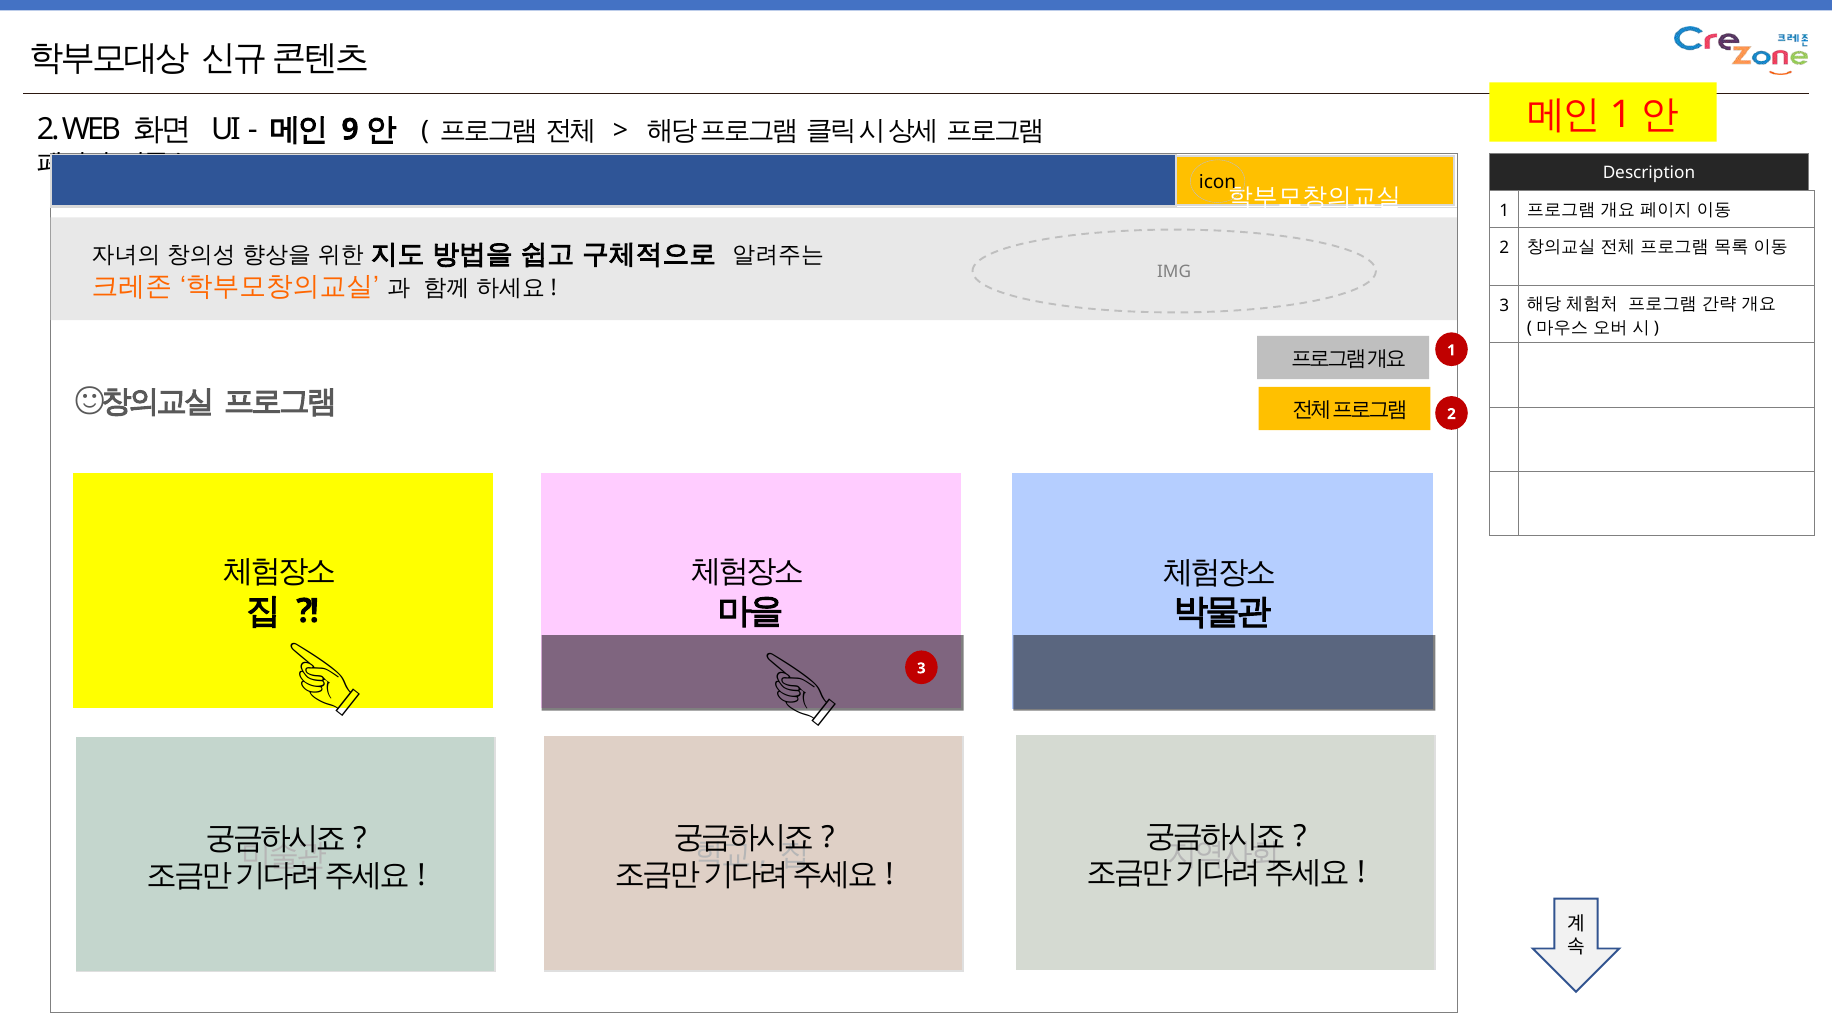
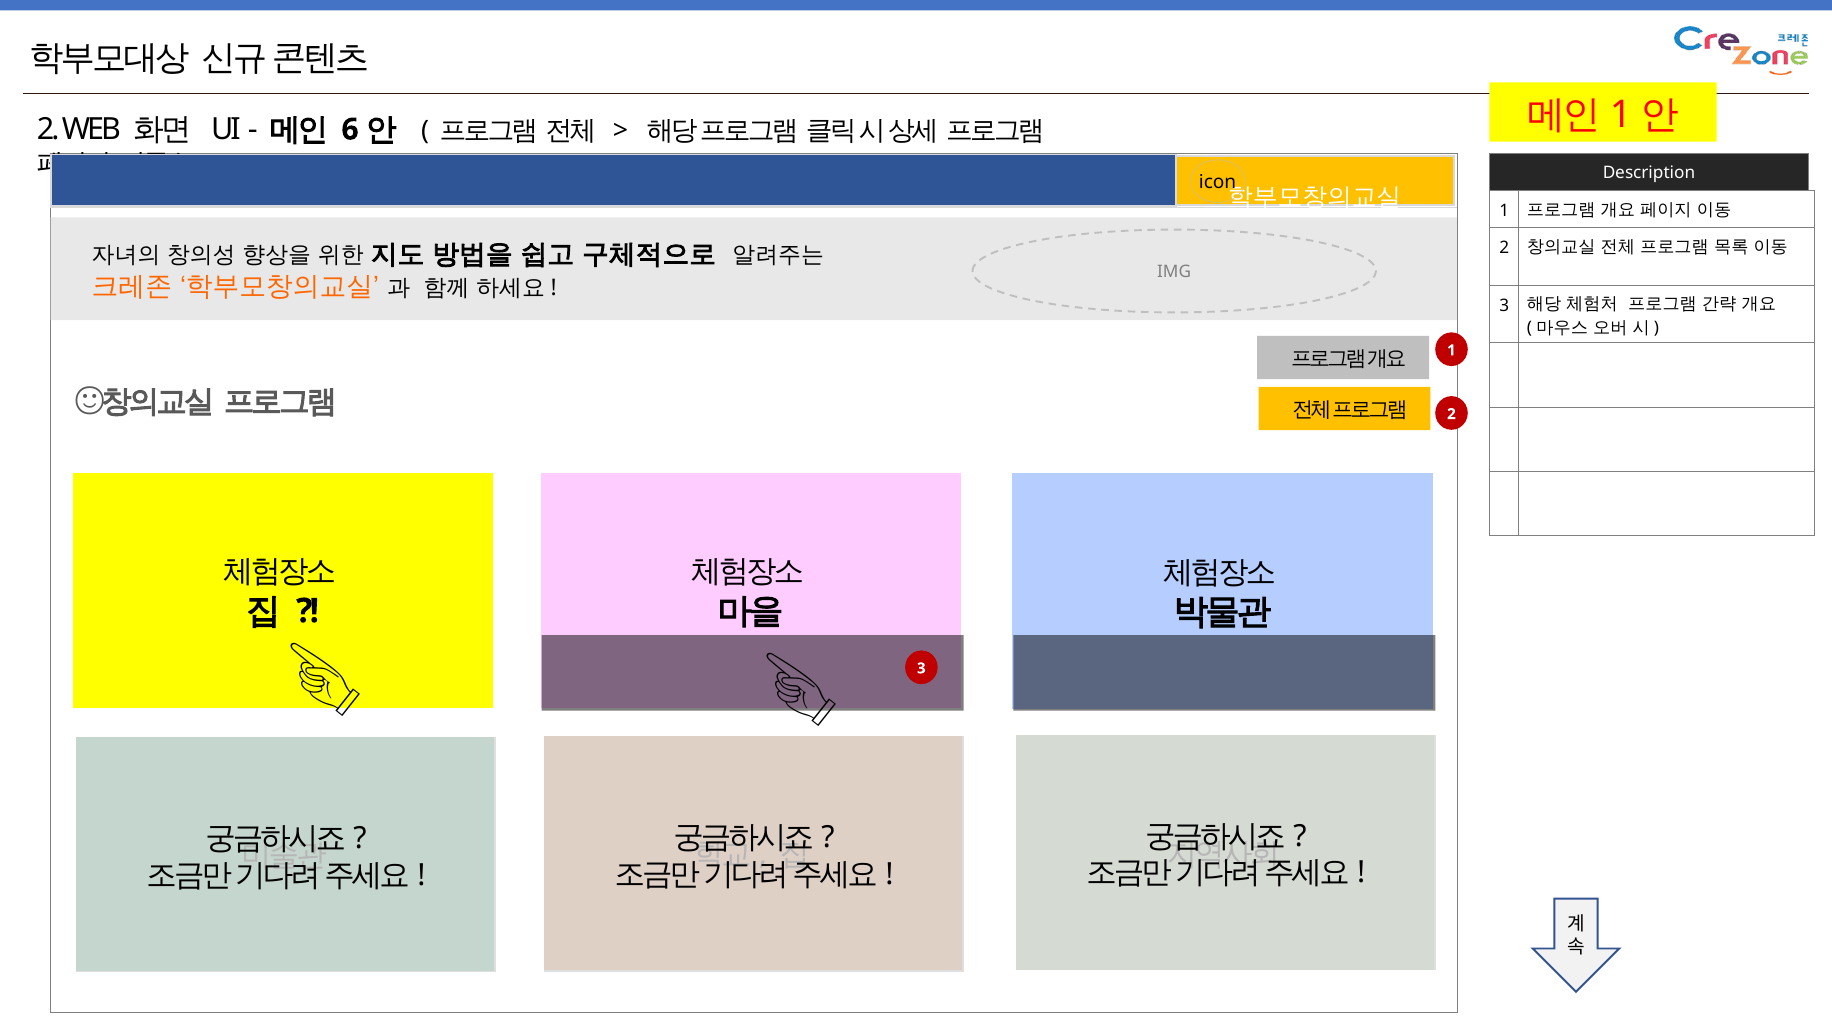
9: 9 -> 6 (350, 130)
